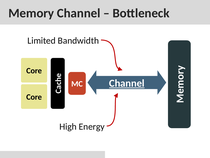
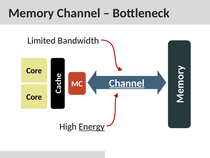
Energy underline: none -> present (92, 126)
